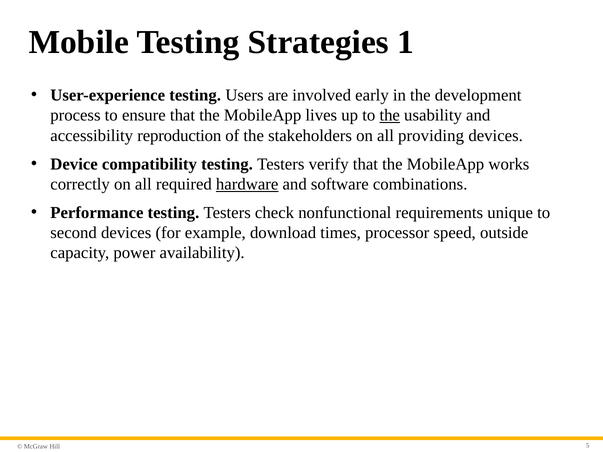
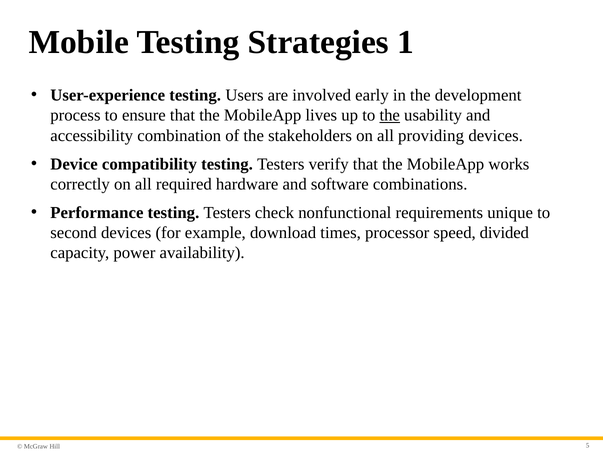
reproduction: reproduction -> combination (179, 136)
hardware underline: present -> none (247, 184)
outside: outside -> divided (504, 233)
